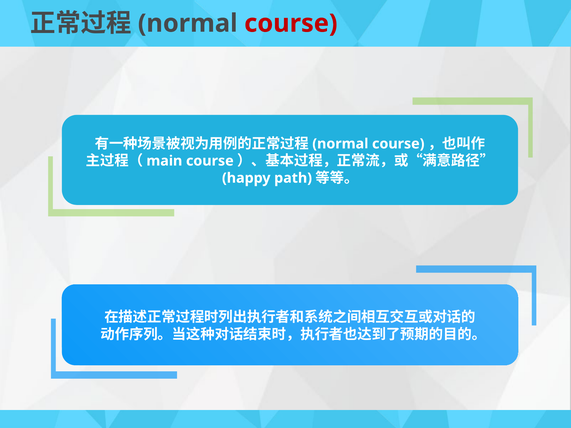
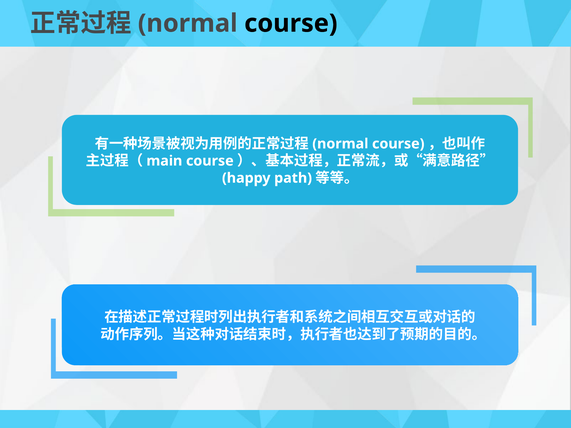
course colour: red -> black (291, 23)
